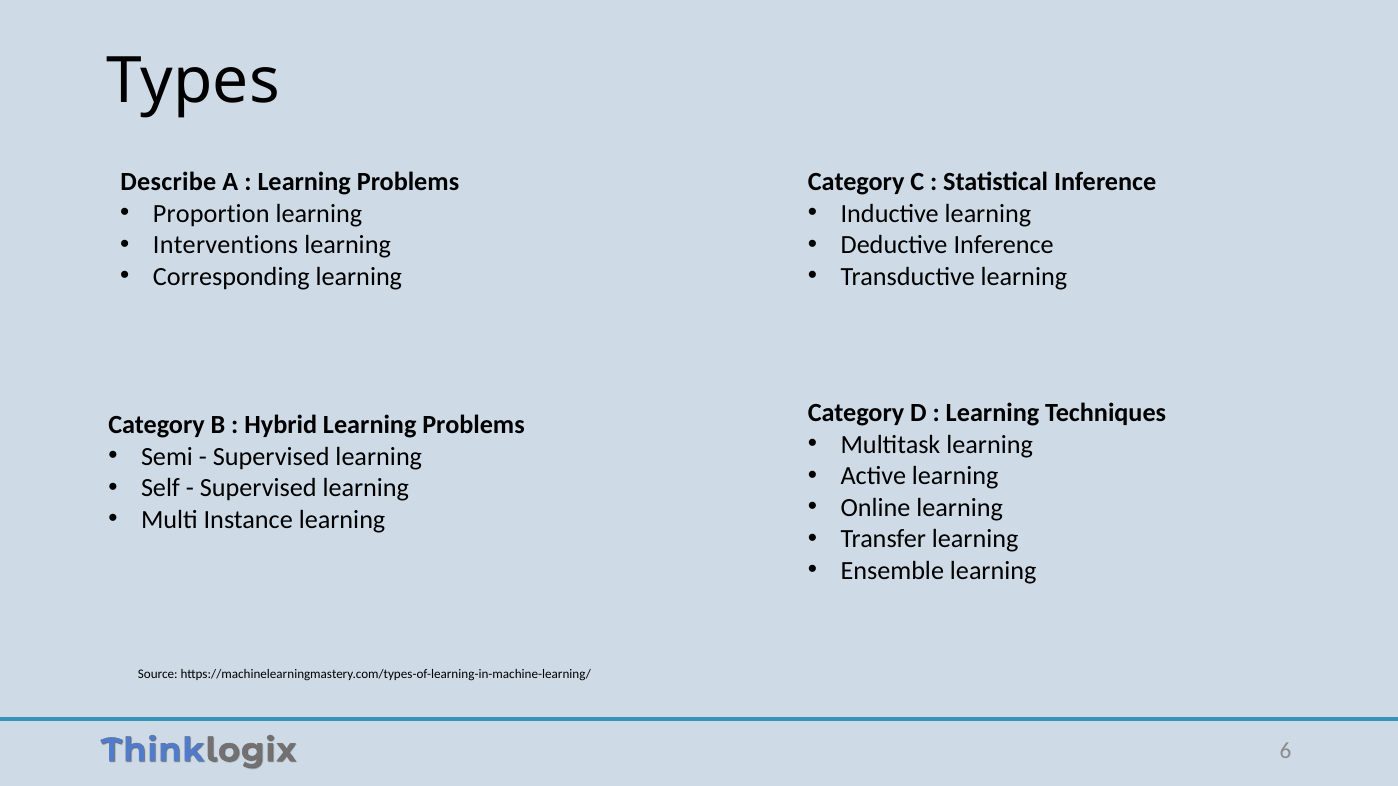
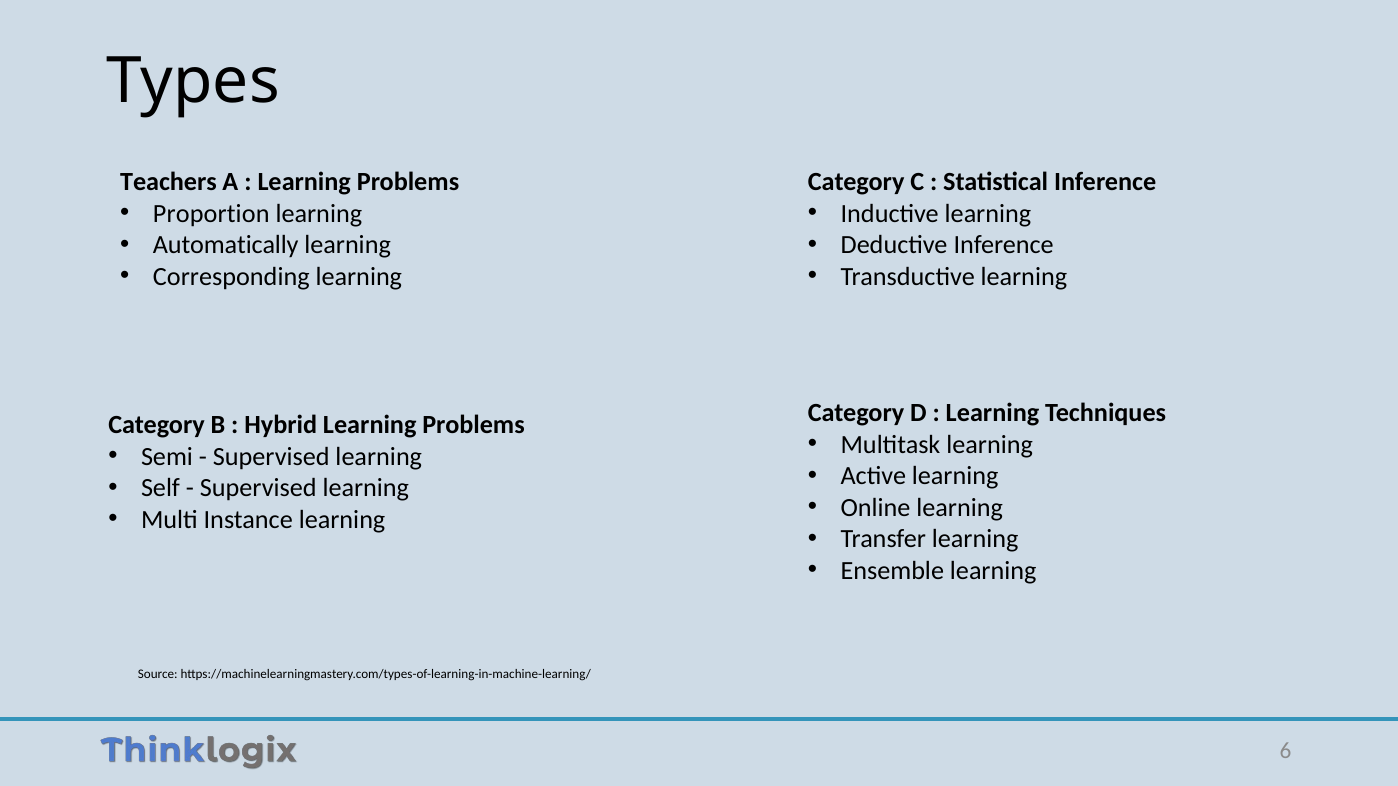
Describe: Describe -> Teachers (168, 182)
Interventions: Interventions -> Automatically (226, 245)
